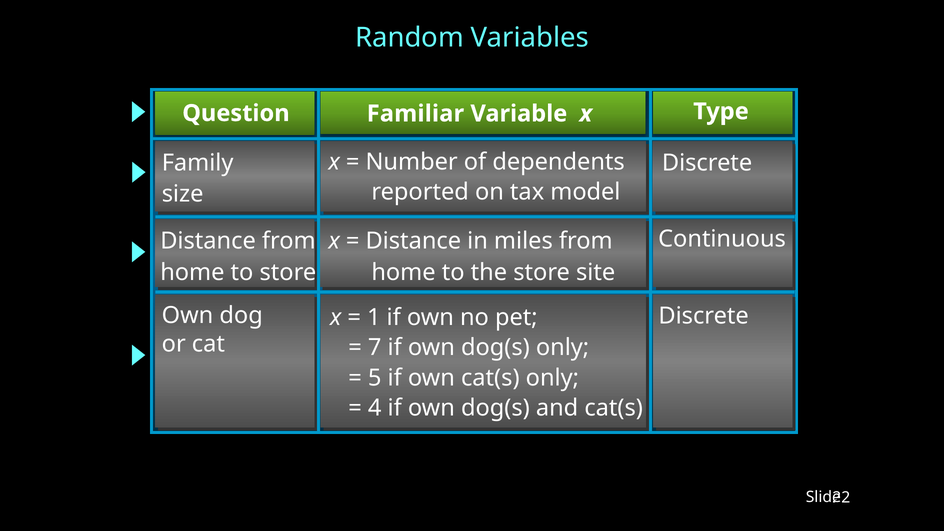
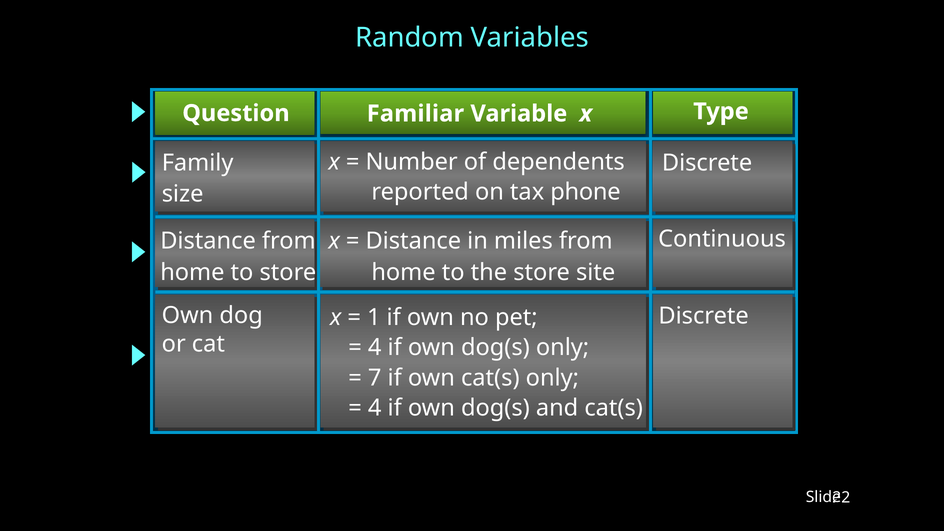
model: model -> phone (585, 192)
7: 7 -> 4 (375, 348)
5: 5 -> 7 (375, 378)
